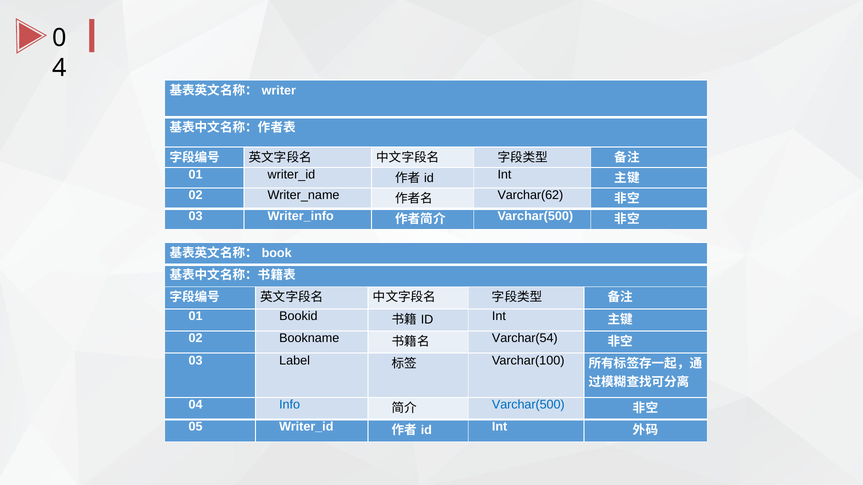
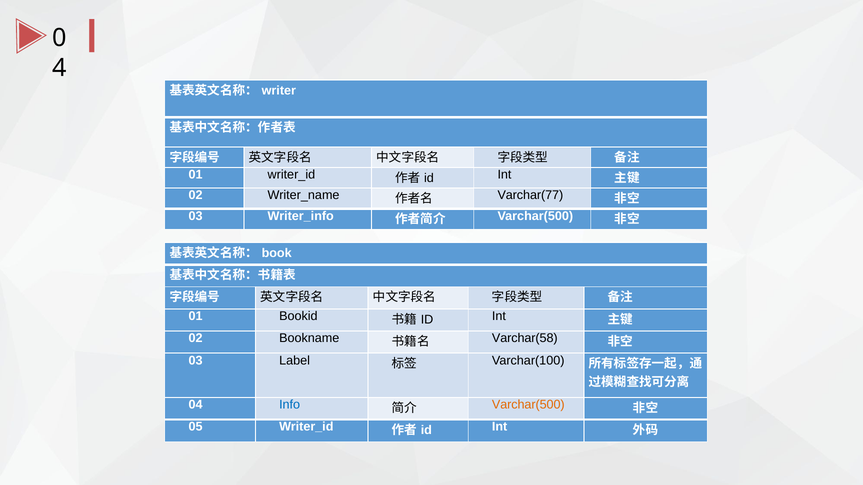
Varchar(62: Varchar(62 -> Varchar(77 (530, 195)
Varchar(54: Varchar(54 -> Varchar(58 (525, 339)
Varchar(500 colour: blue -> orange (528, 405)
